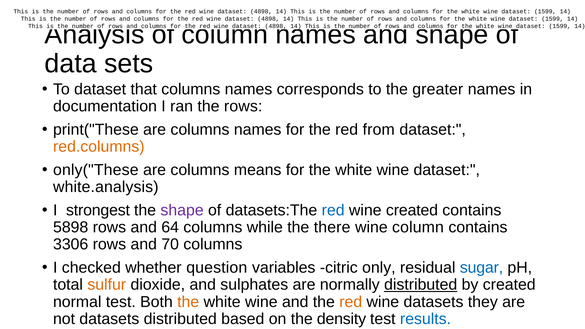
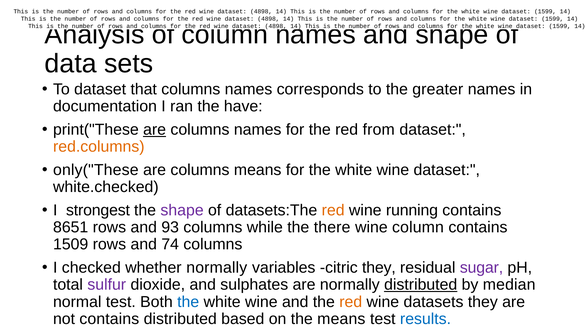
the rows: rows -> have (243, 106)
are underline: none -> present (155, 130)
white.analysis: white.analysis -> white.checked (106, 187)
red colour: blue -> orange (333, 210)
wine created: created -> running (412, 210)
5898: 5898 -> 8651 (71, 227)
64: 64 -> 93 (170, 227)
3306: 3306 -> 1509 (71, 244)
70: 70 -> 74 (170, 244)
whether question: question -> normally (217, 268)
citric only: only -> they (379, 268)
sugar colour: blue -> purple (482, 268)
sulfur colour: orange -> purple (107, 285)
by created: created -> median (509, 285)
the colour: orange -> blue (188, 302)
not datasets: datasets -> contains (109, 319)
the density: density -> means (341, 319)
